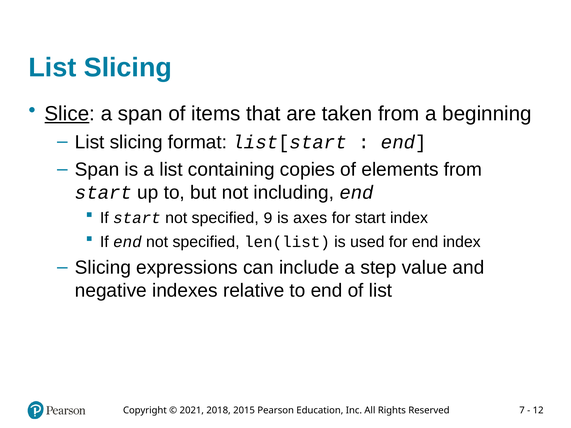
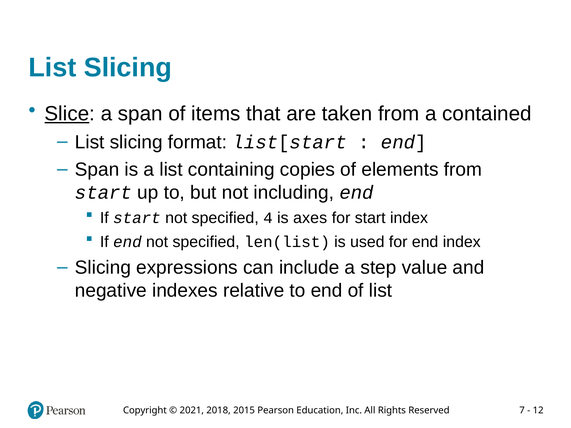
beginning: beginning -> contained (487, 114)
9: 9 -> 4 (268, 218)
